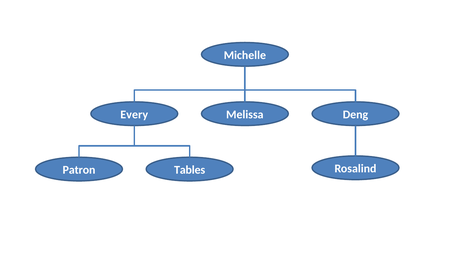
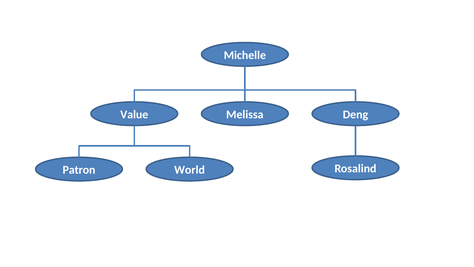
Every: Every -> Value (134, 114)
Tables: Tables -> World (190, 170)
